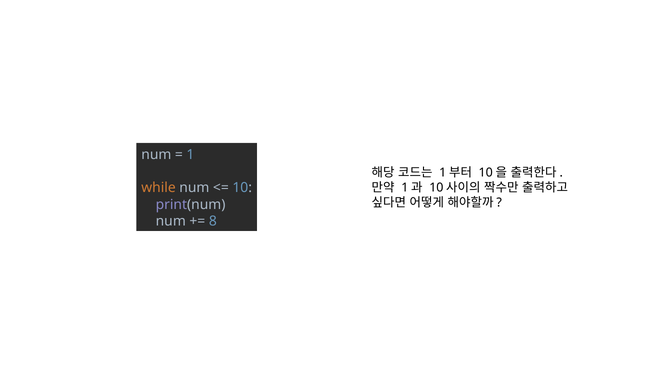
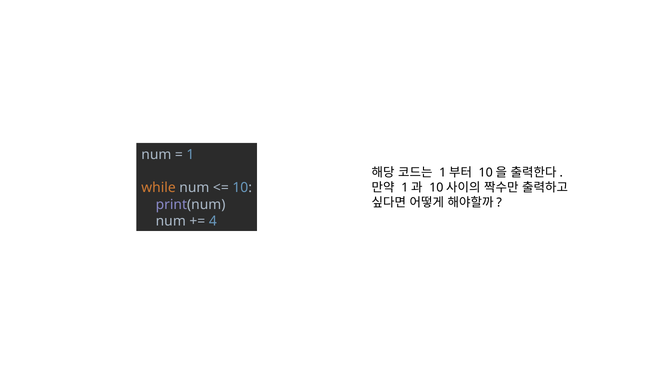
8: 8 -> 4 (213, 221)
